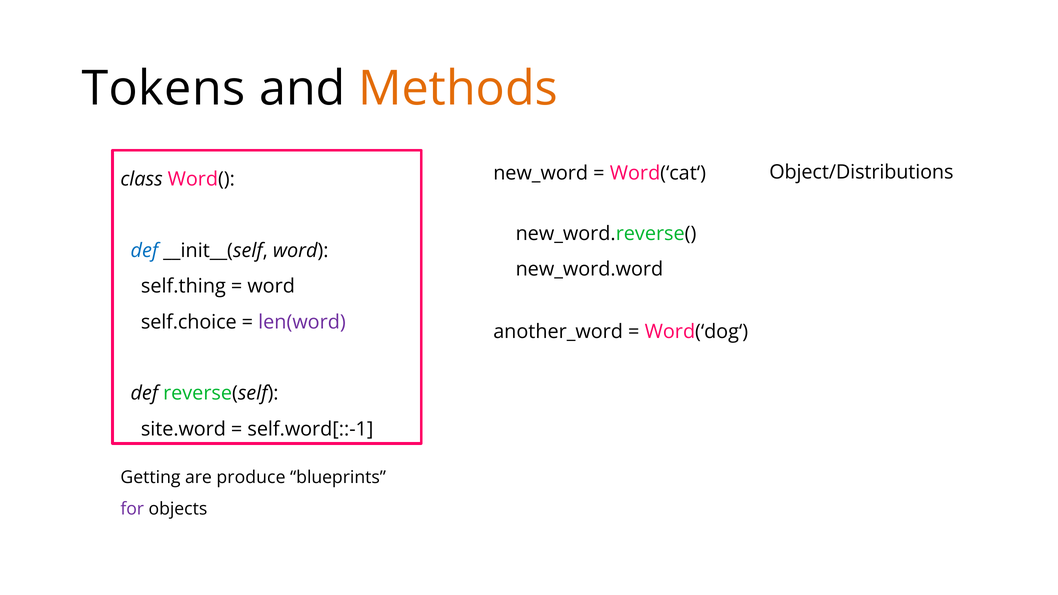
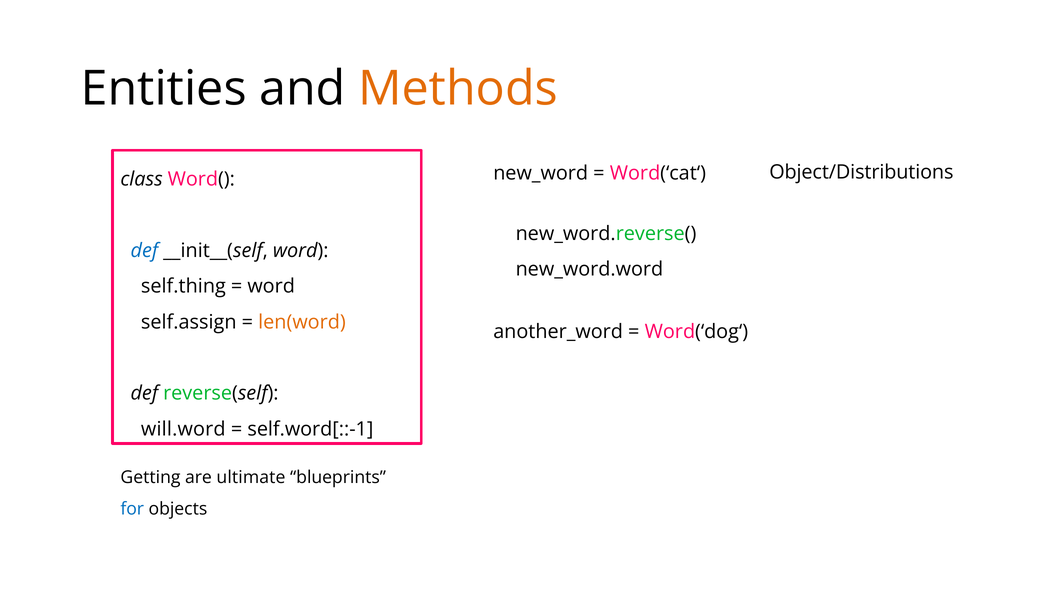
Tokens: Tokens -> Entities (164, 89)
self.choice: self.choice -> self.assign (189, 322)
len(word colour: purple -> orange (302, 322)
site.word: site.word -> will.word (183, 429)
produce: produce -> ultimate (251, 477)
for colour: purple -> blue (132, 509)
